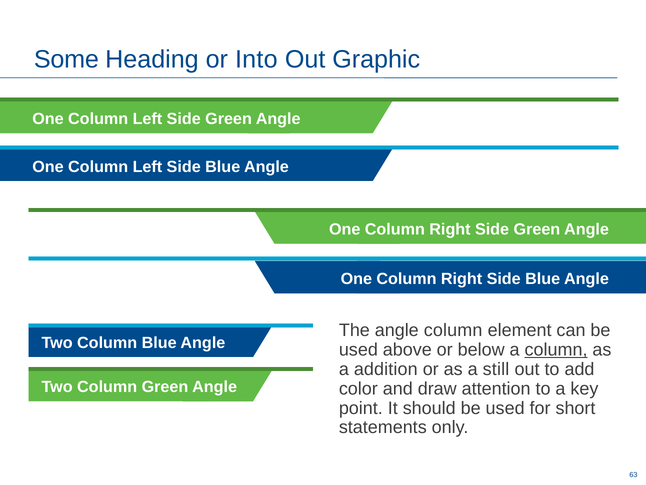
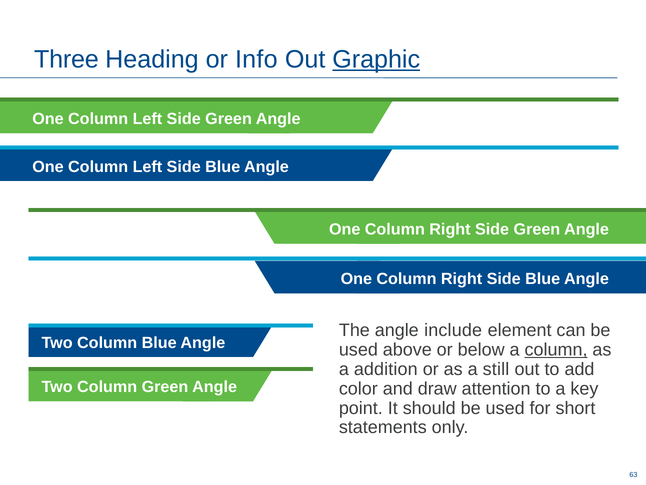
Some: Some -> Three (66, 59)
Into: Into -> Info (256, 59)
Graphic underline: none -> present (376, 59)
angle column: column -> include (453, 330)
